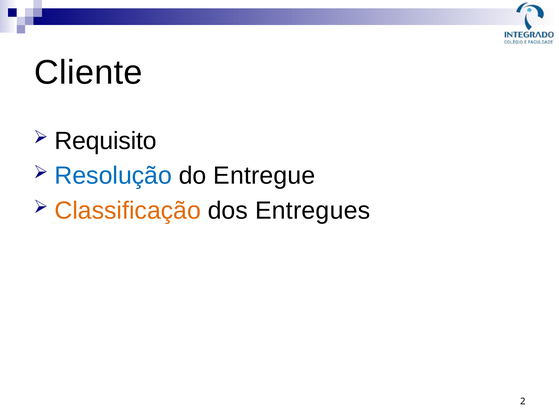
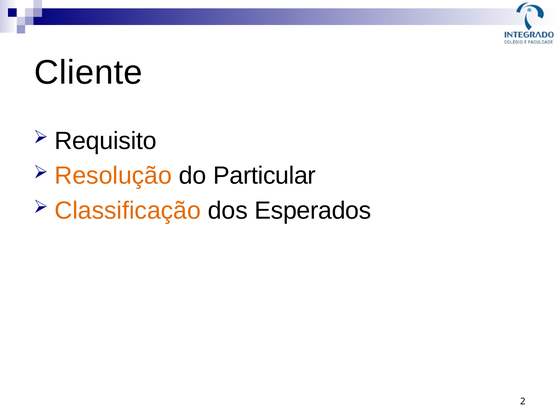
Resolução colour: blue -> orange (113, 175)
Entregue: Entregue -> Particular (265, 175)
Entregues: Entregues -> Esperados (313, 210)
